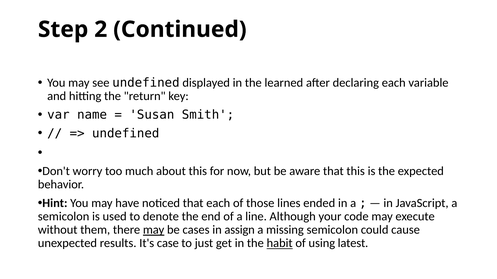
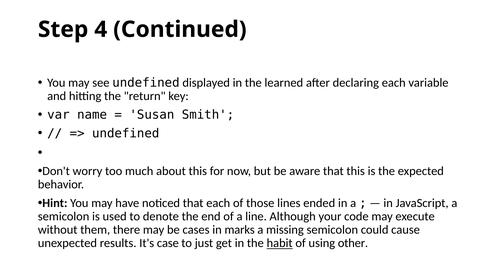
2: 2 -> 4 (101, 29)
may underline: present -> none (154, 230)
assign: assign -> marks (240, 230)
latest: latest -> other (353, 244)
